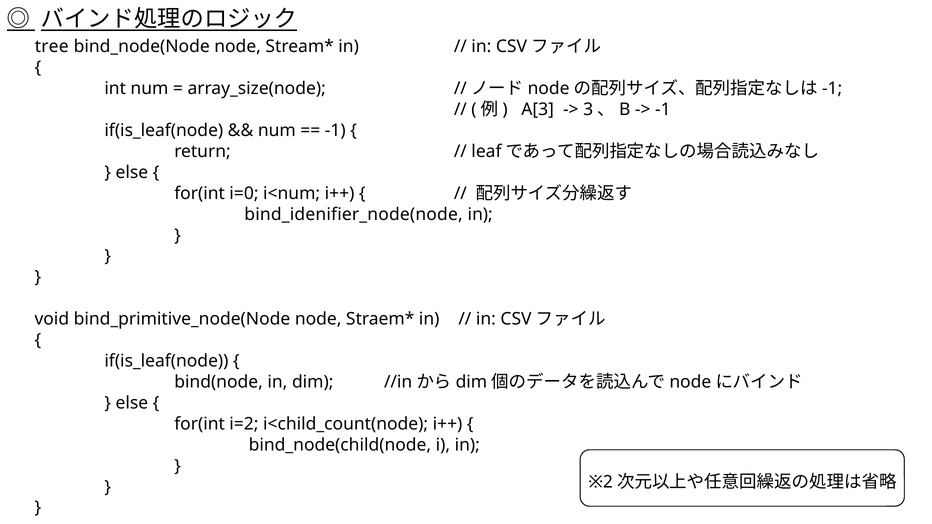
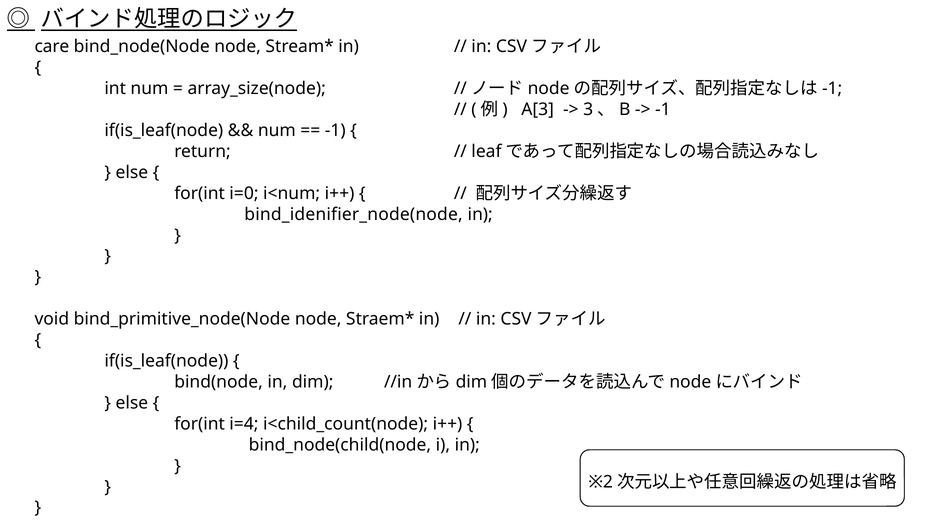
tree: tree -> care (52, 47)
i=2: i=2 -> i=4 (244, 424)
